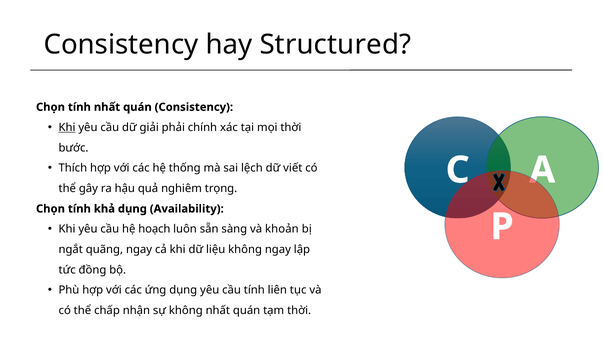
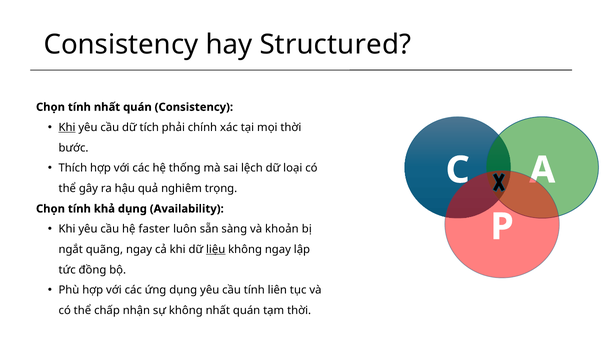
giải: giải -> tích (149, 128)
viết: viết -> loại (293, 168)
hoạch: hoạch -> faster (154, 229)
liệu underline: none -> present (216, 250)
